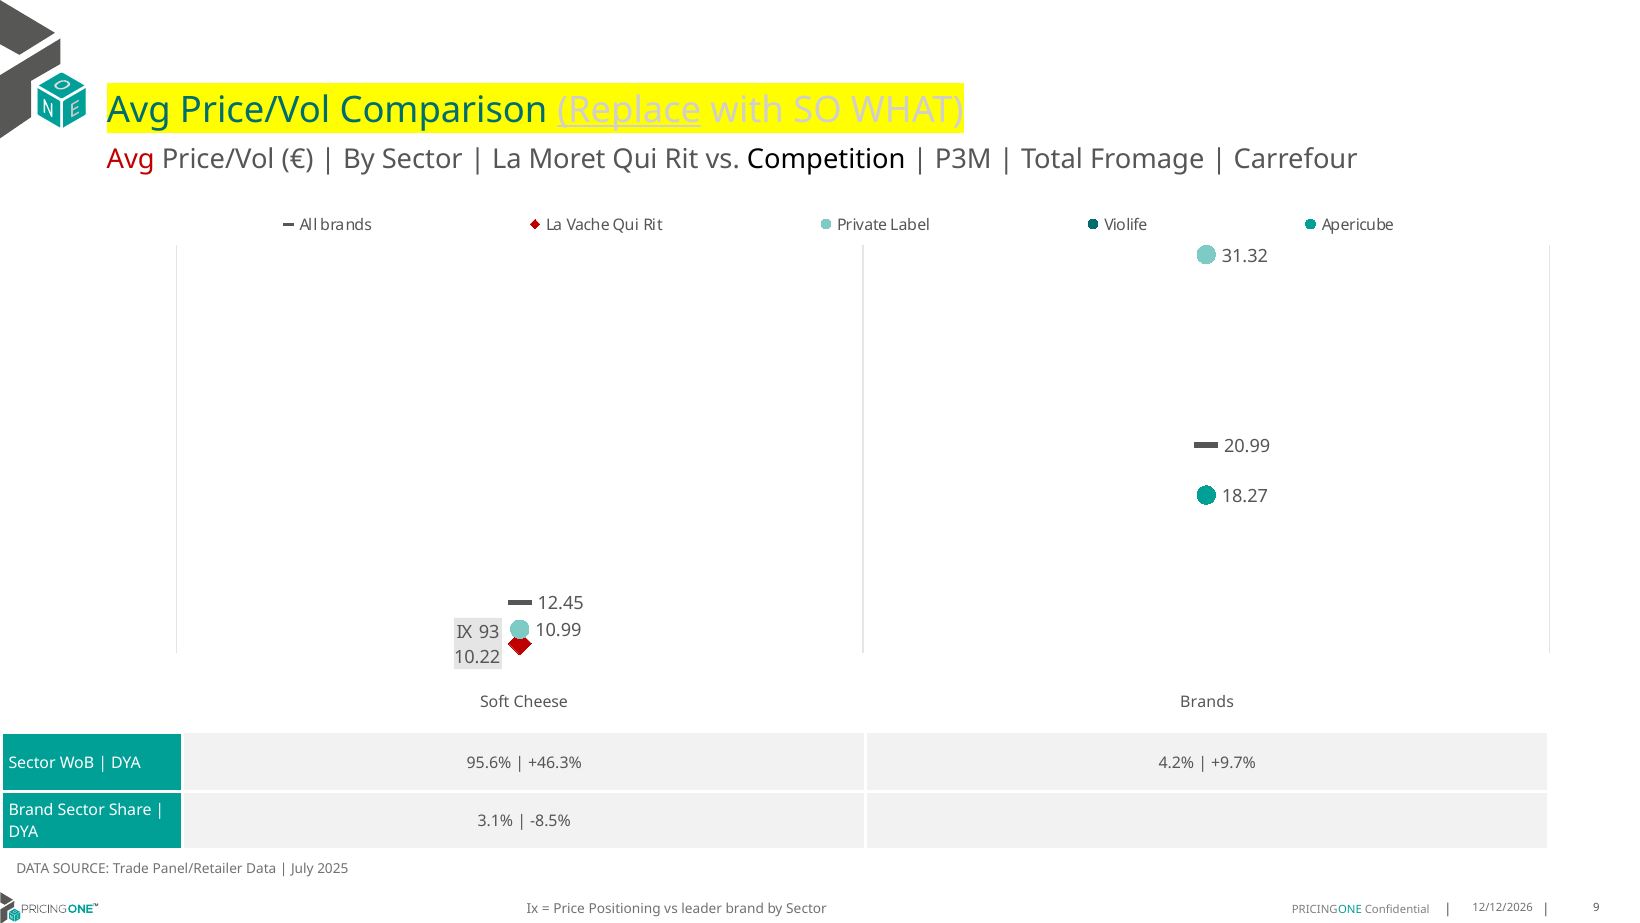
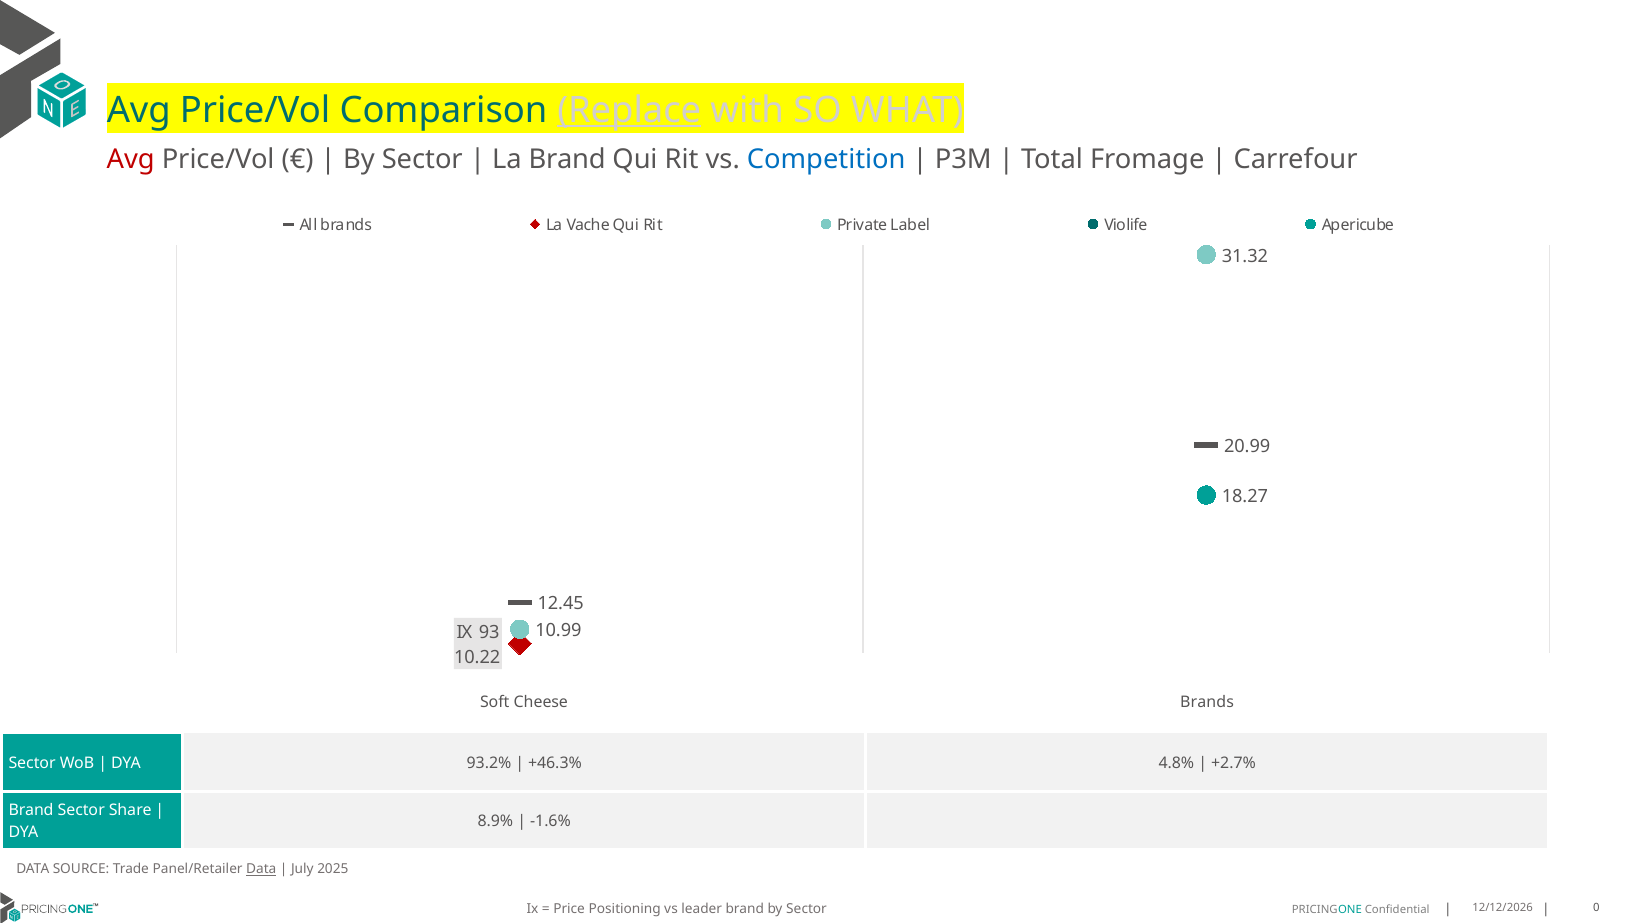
La Moret: Moret -> Brand (567, 160)
Competition colour: black -> blue (826, 160)
95.6%: 95.6% -> 93.2% (489, 762)
4.2%: 4.2% -> 4.8% (1176, 762)
+9.7%: +9.7% -> +2.7% (1234, 762)
3.1%: 3.1% -> 8.9% (495, 821)
-8.5%: -8.5% -> -1.6% (550, 821)
Data underline: none -> present (261, 869)
9: 9 -> 0 (1596, 907)
